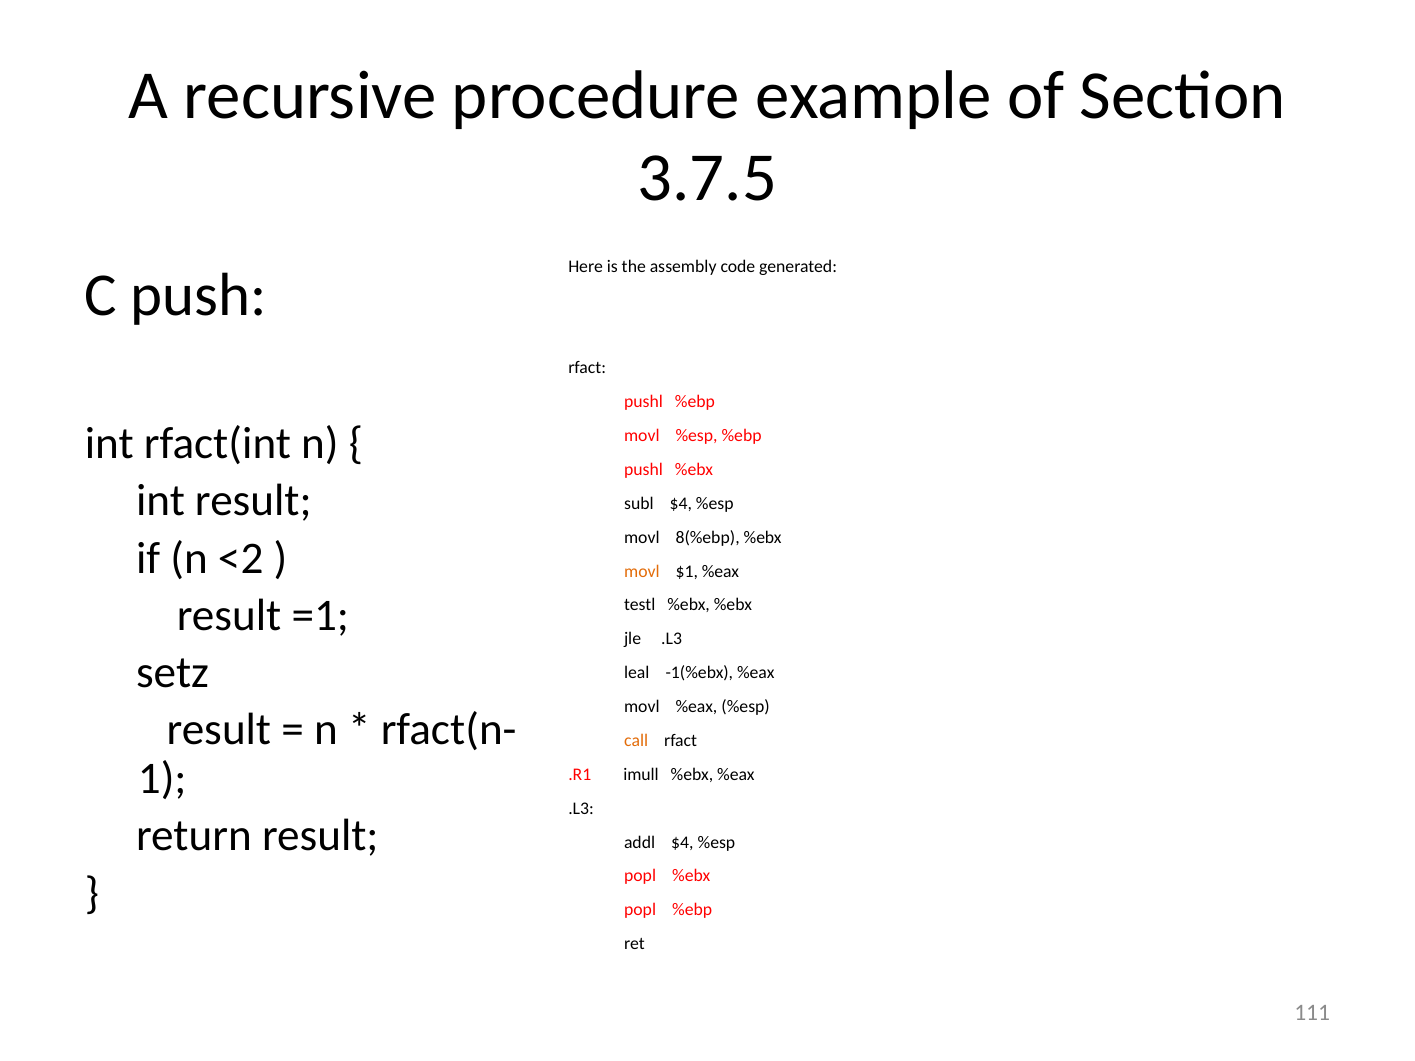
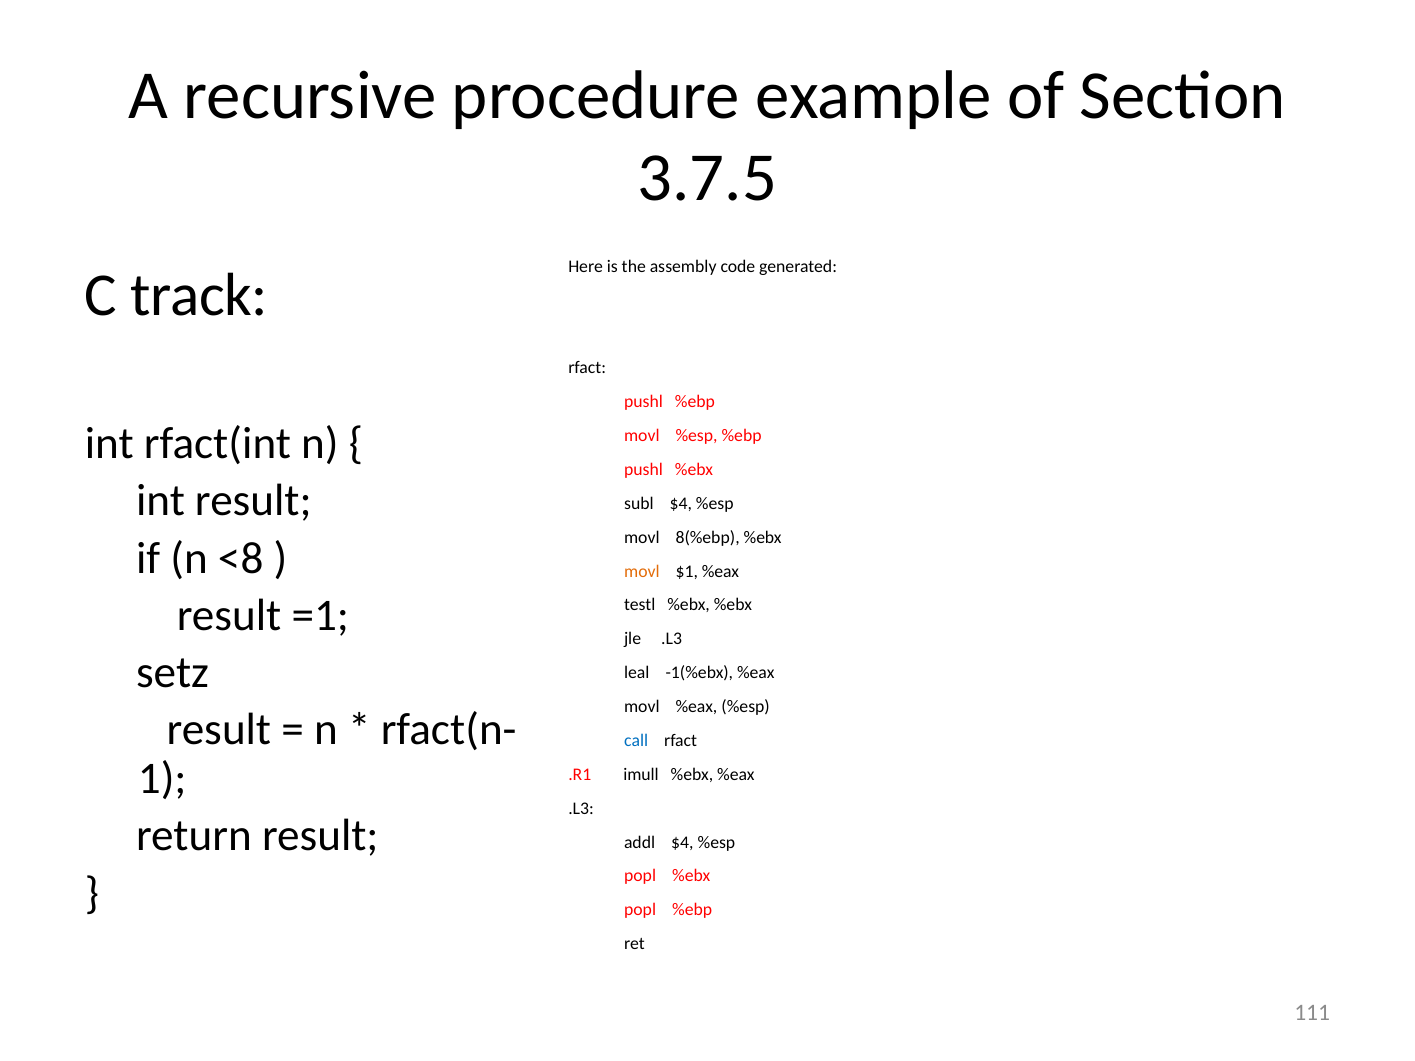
push: push -> track (199, 296)
<2: <2 -> <8 (241, 558)
call colour: orange -> blue (636, 741)
